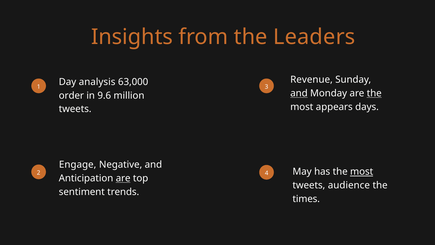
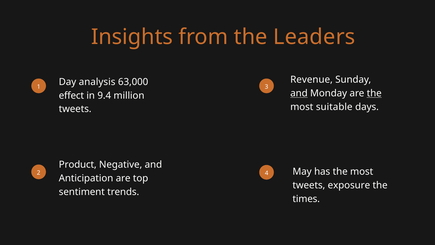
order: order -> effect (71, 95)
9.6: 9.6 -> 9.4 (104, 95)
appears: appears -> suitable (334, 107)
Engage: Engage -> Product (78, 165)
most underline: present -> none (362, 172)
are underline: present -> none (123, 178)
audience: audience -> exposure (349, 185)
